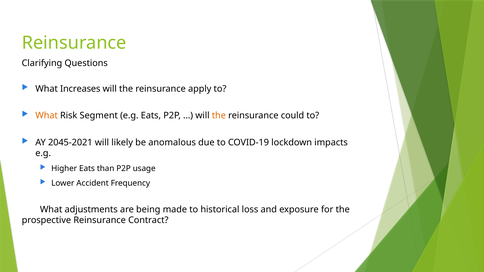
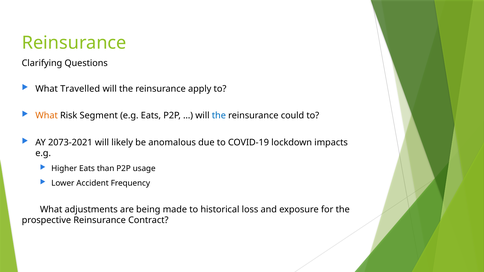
Increases: Increases -> Travelled (80, 89)
the colour: orange -> blue (219, 116)
2045-2021: 2045-2021 -> 2073-2021 (70, 142)
